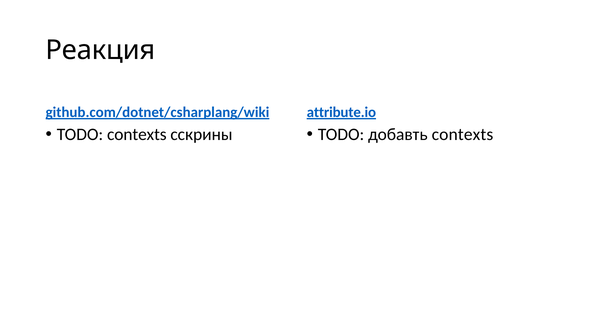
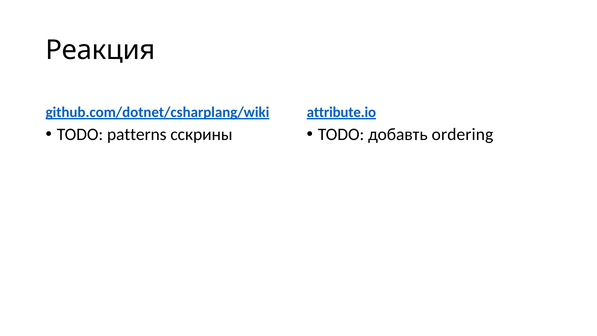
TODO contexts: contexts -> patterns (137, 134)
добавть contexts: contexts -> ordering (462, 134)
